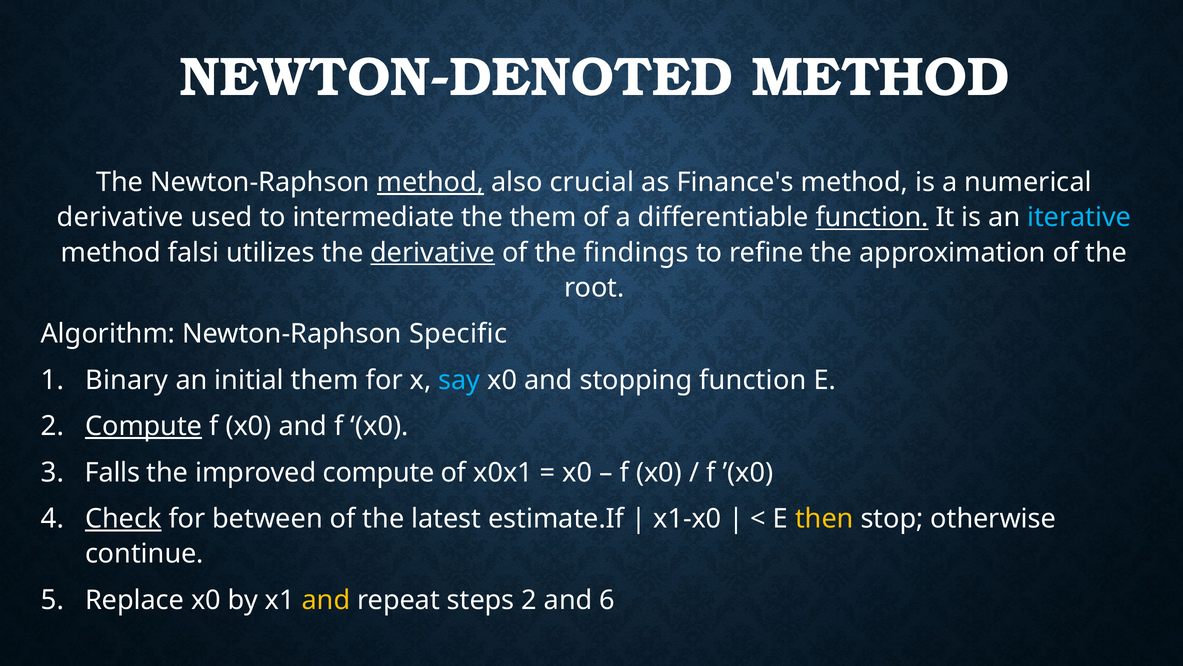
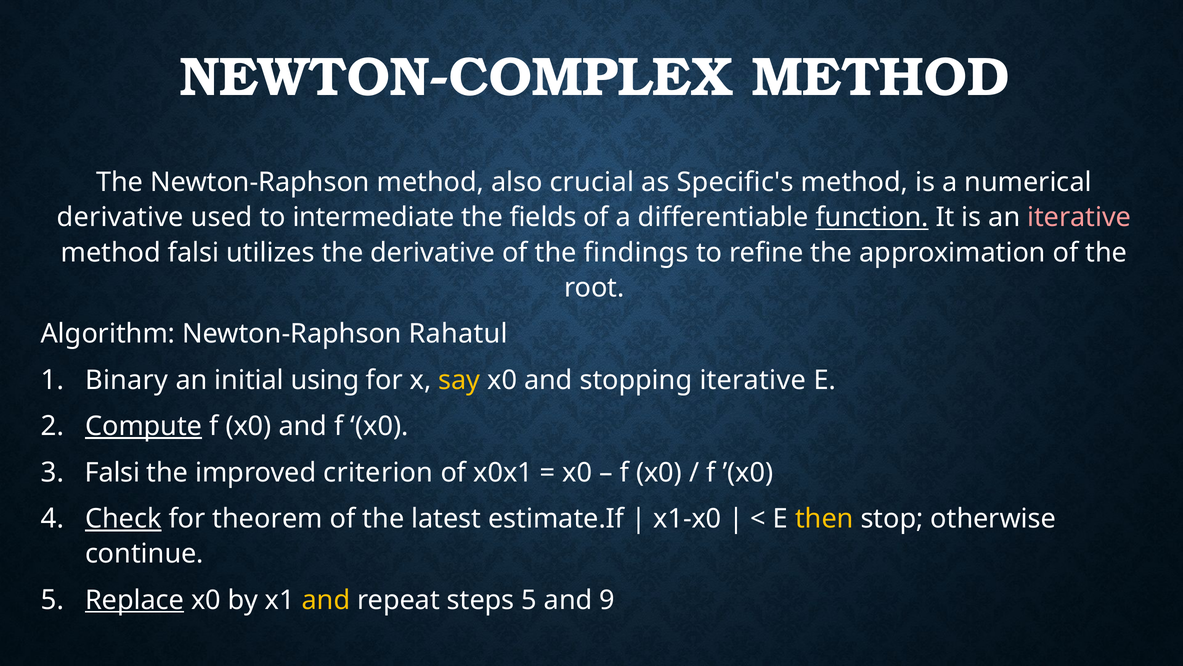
NEWTON-DENOTED: NEWTON-DENOTED -> NEWTON-COMPLEX (456, 77)
method underline: present -> none (430, 182)
Finance's: Finance's -> Specific's (735, 182)
the them: them -> fields (543, 217)
iterative colour: light blue -> pink (1079, 217)
derivative underline: present -> none (433, 252)
Specific: Specific -> Rahatul (458, 334)
initial them: them -> using (325, 380)
say colour: light blue -> yellow (459, 380)
stopping function: function -> iterative (753, 380)
3 Falls: Falls -> Falsi (112, 472)
improved compute: compute -> criterion (378, 472)
between: between -> theorem (268, 518)
Replace underline: none -> present (135, 600)
steps 2: 2 -> 5 (529, 600)
6: 6 -> 9 (607, 600)
